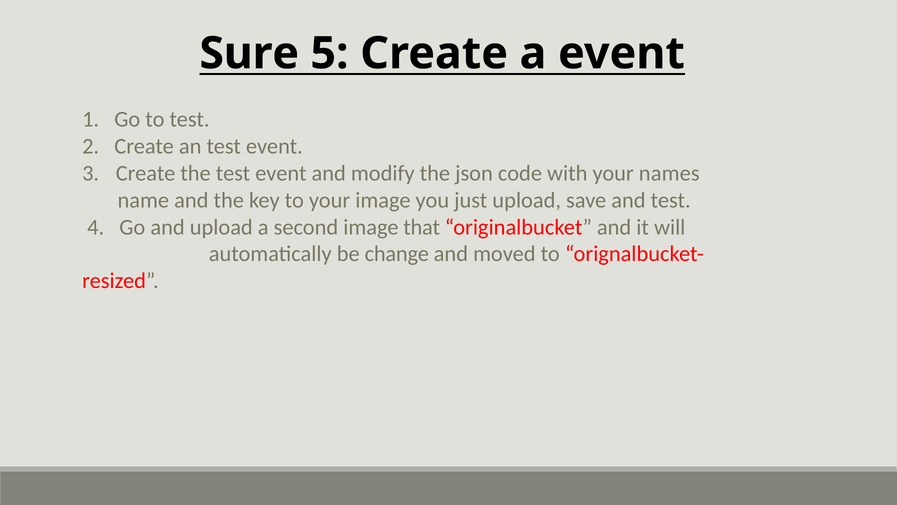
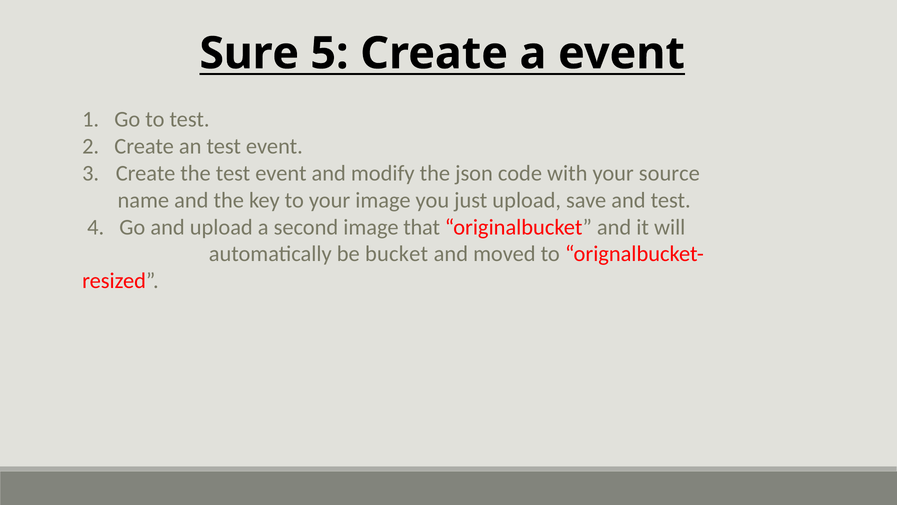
names: names -> source (669, 173)
change: change -> bucket (397, 254)
